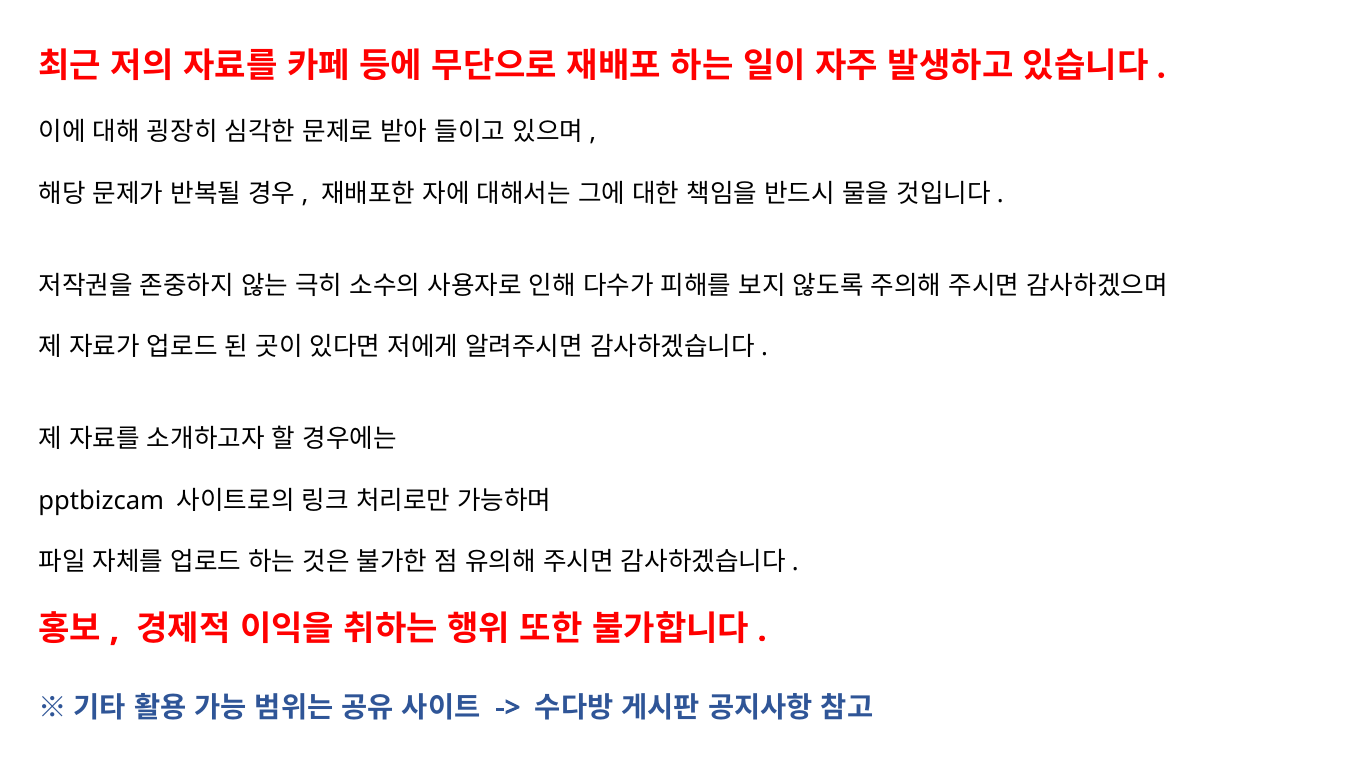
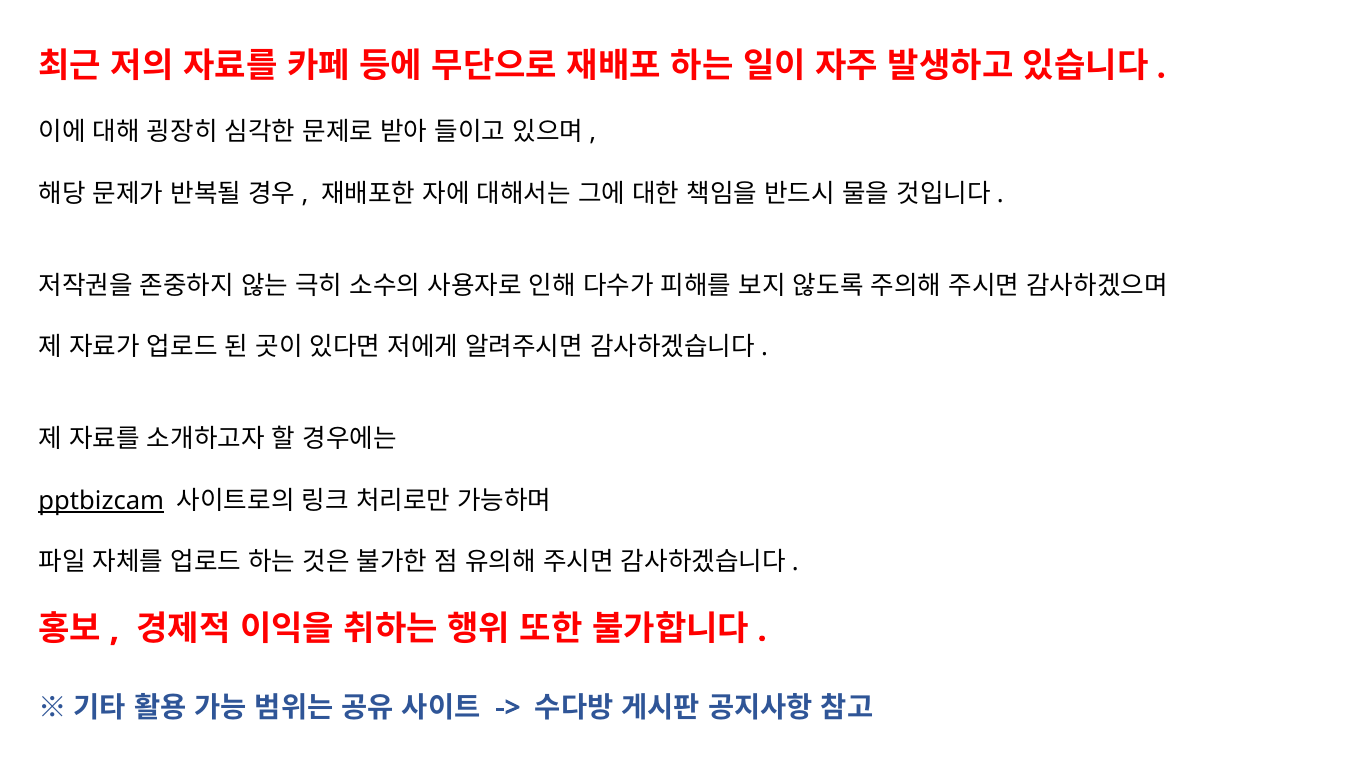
pptbizcam underline: none -> present (101, 501)
